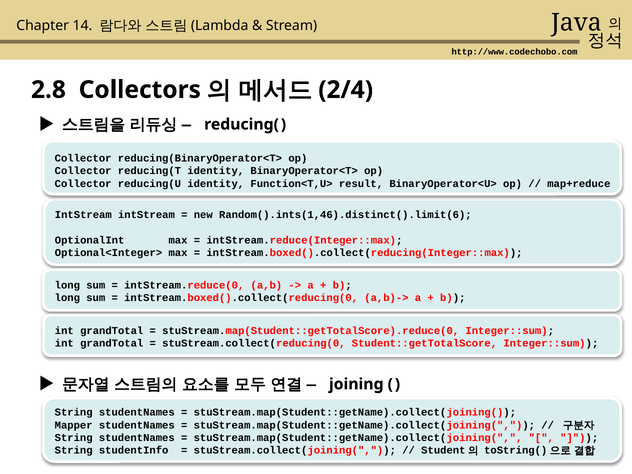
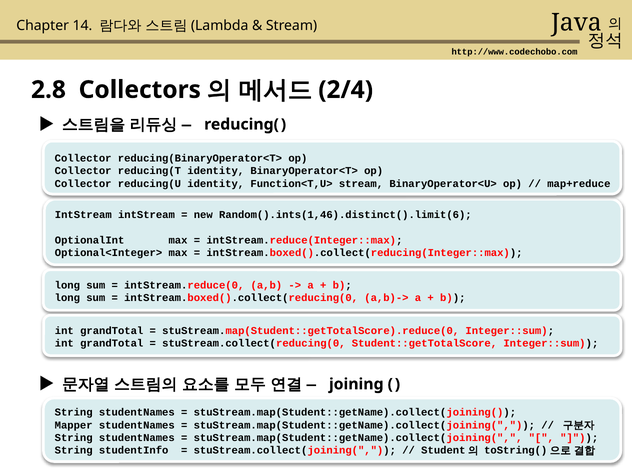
Function<T,U> result: result -> stream (361, 184)
